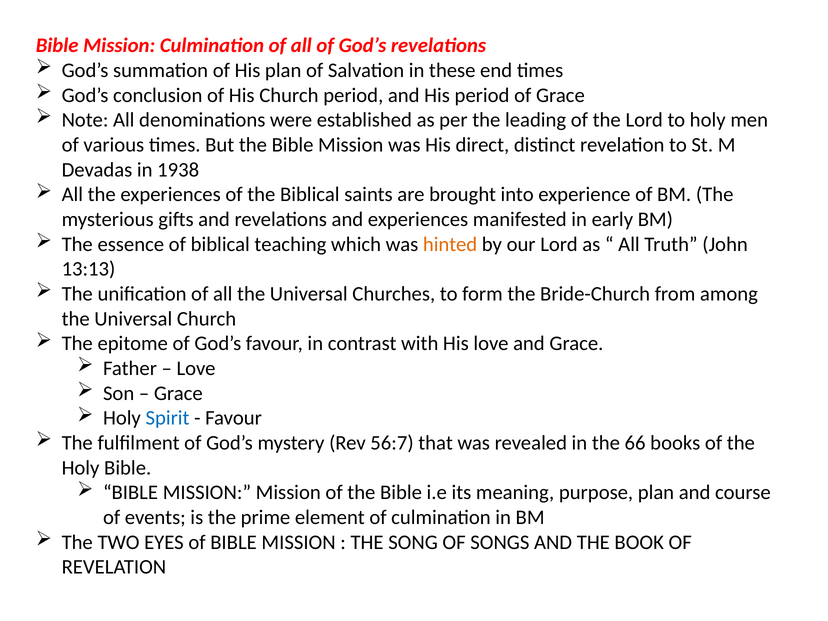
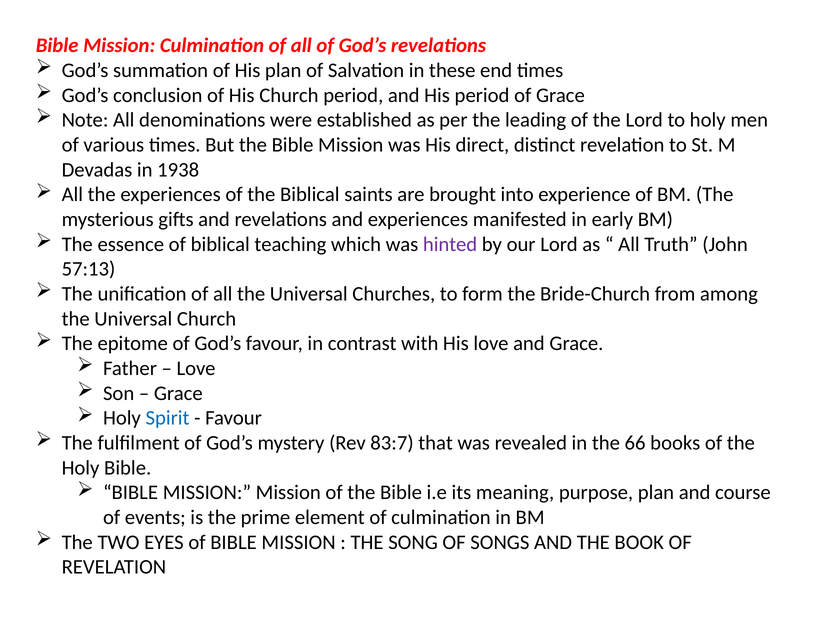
hinted colour: orange -> purple (450, 244)
13:13: 13:13 -> 57:13 (88, 269)
56:7: 56:7 -> 83:7 (392, 443)
